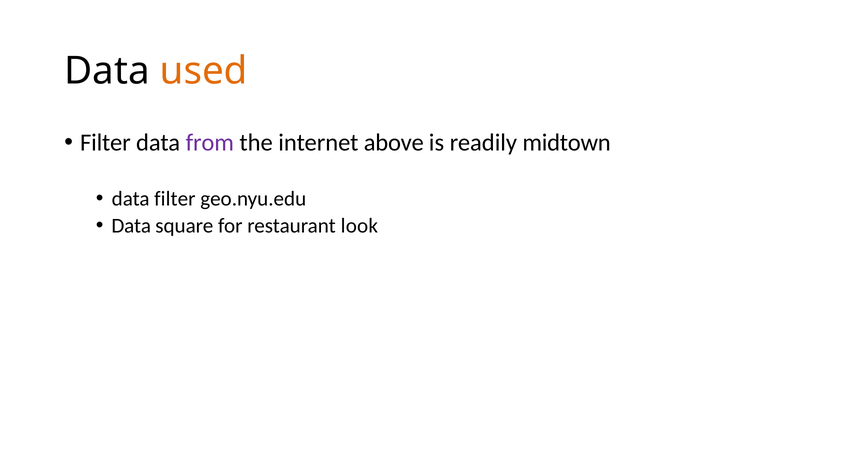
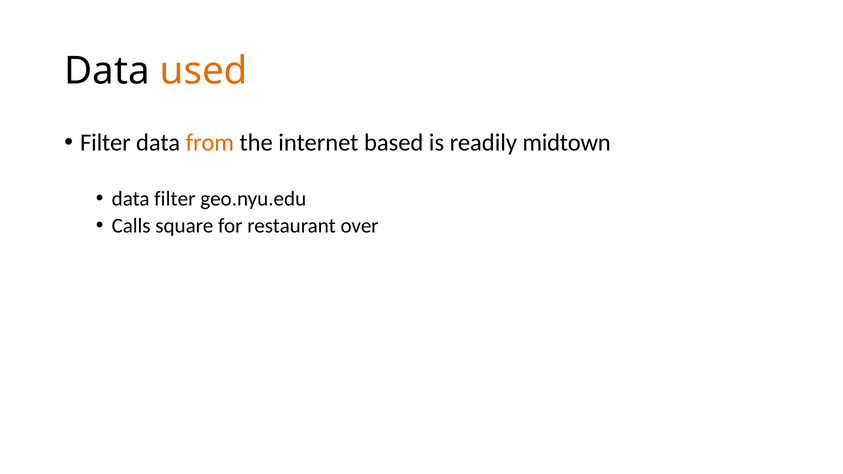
from colour: purple -> orange (210, 143)
above: above -> based (394, 143)
Data: Data -> Calls (131, 226)
look: look -> over (360, 226)
